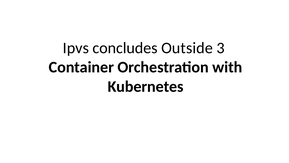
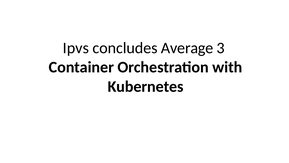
Outside: Outside -> Average (187, 48)
